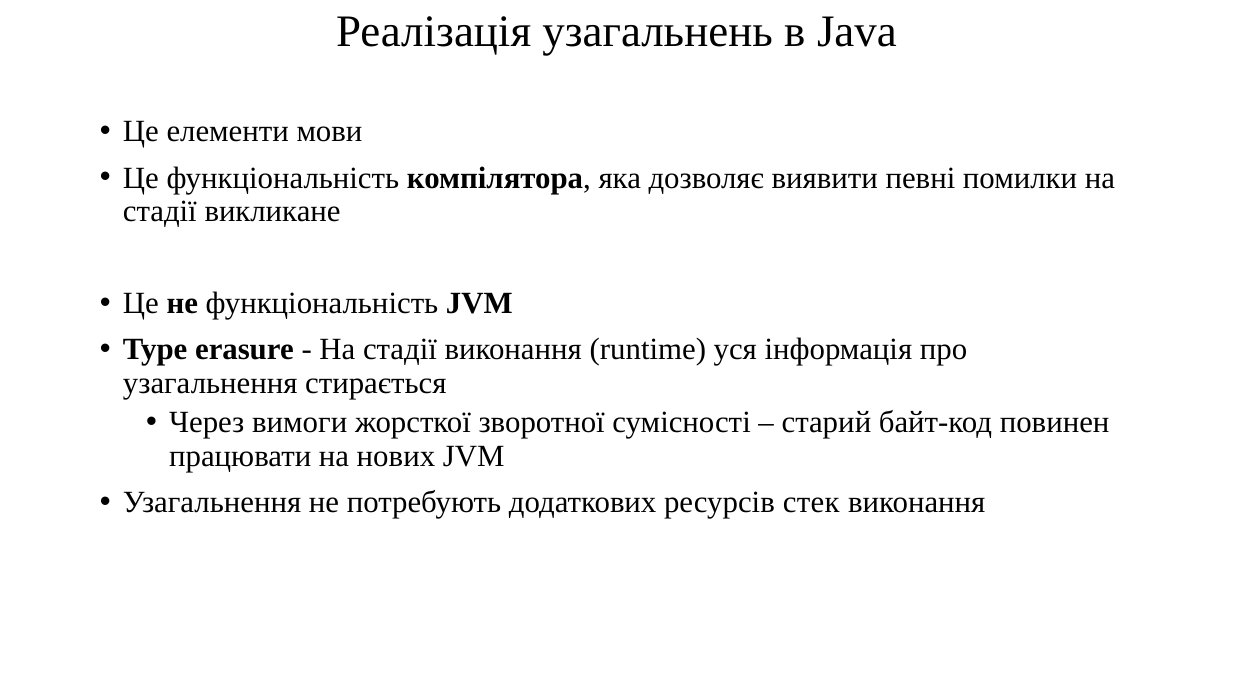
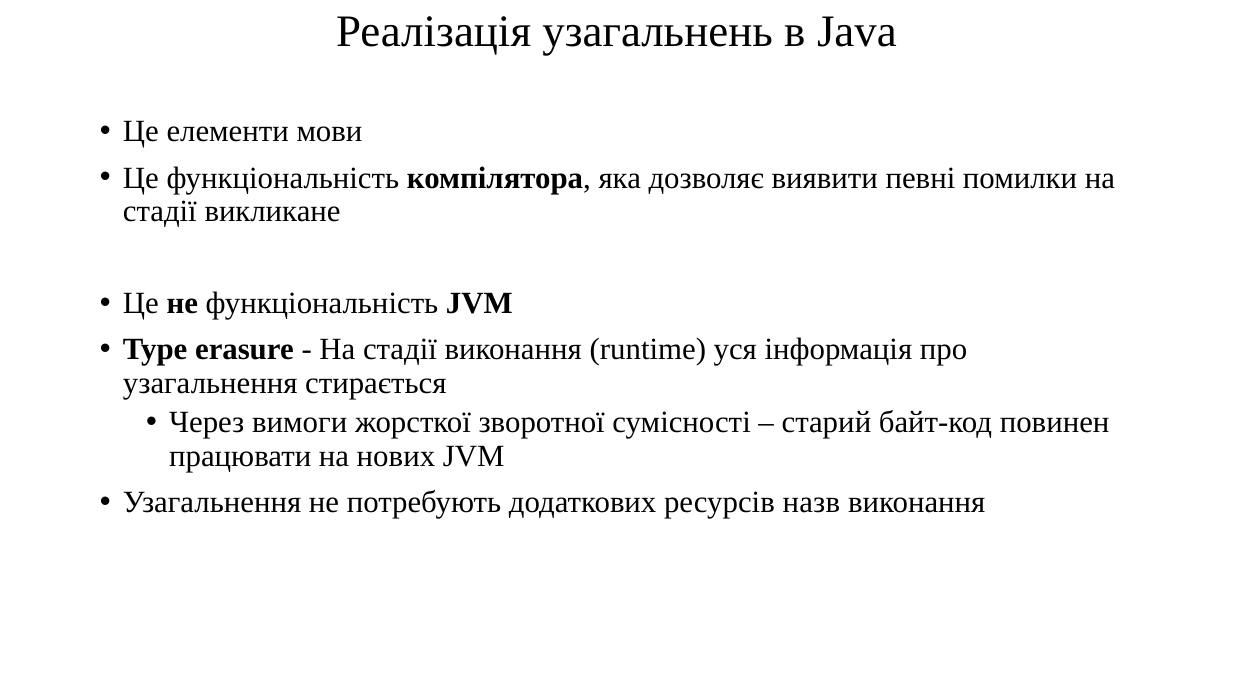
стек: стек -> назв (811, 502)
